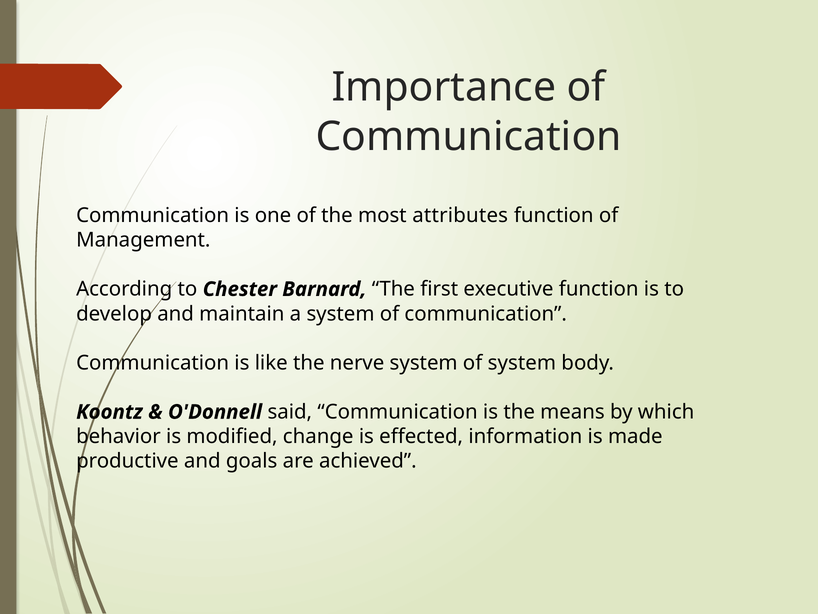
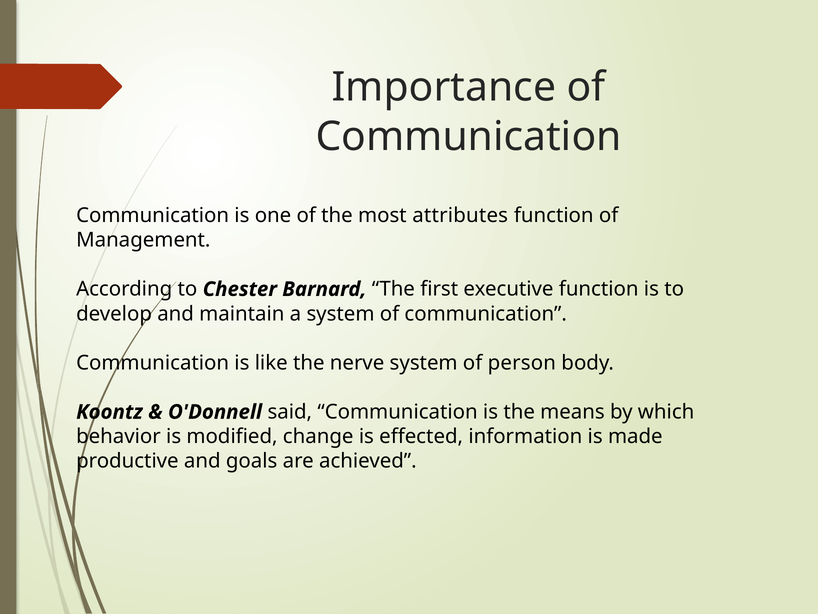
of system: system -> person (522, 363)
